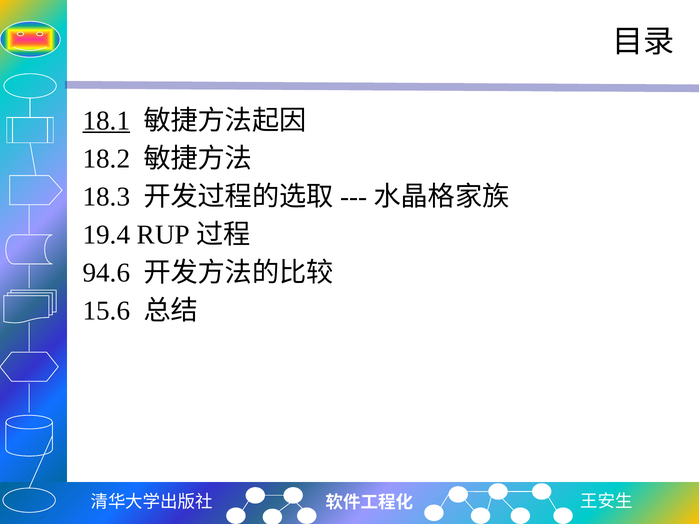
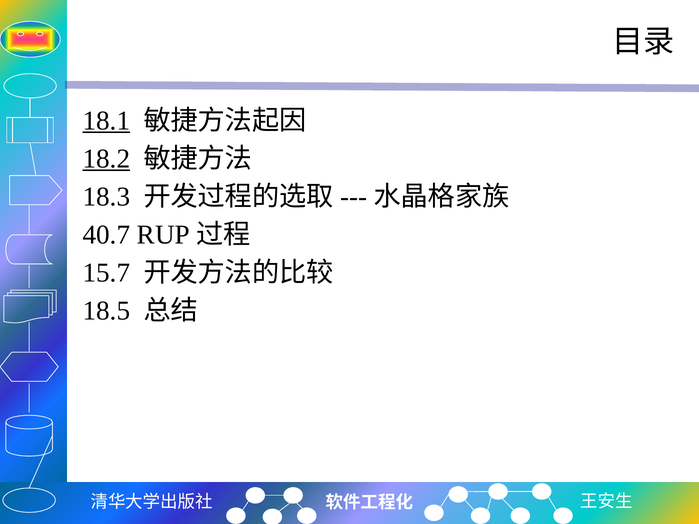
18.2 underline: none -> present (106, 159)
19.4: 19.4 -> 40.7 (106, 235)
94.6: 94.6 -> 15.7 (106, 273)
15.6: 15.6 -> 18.5 (106, 311)
